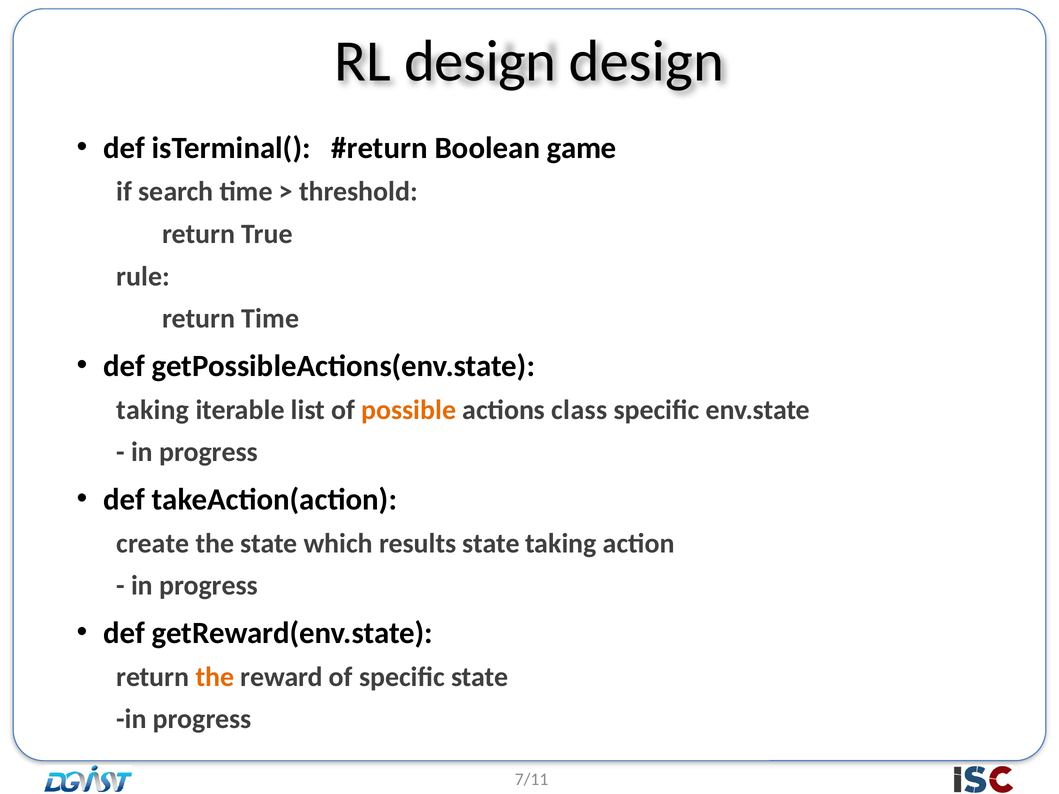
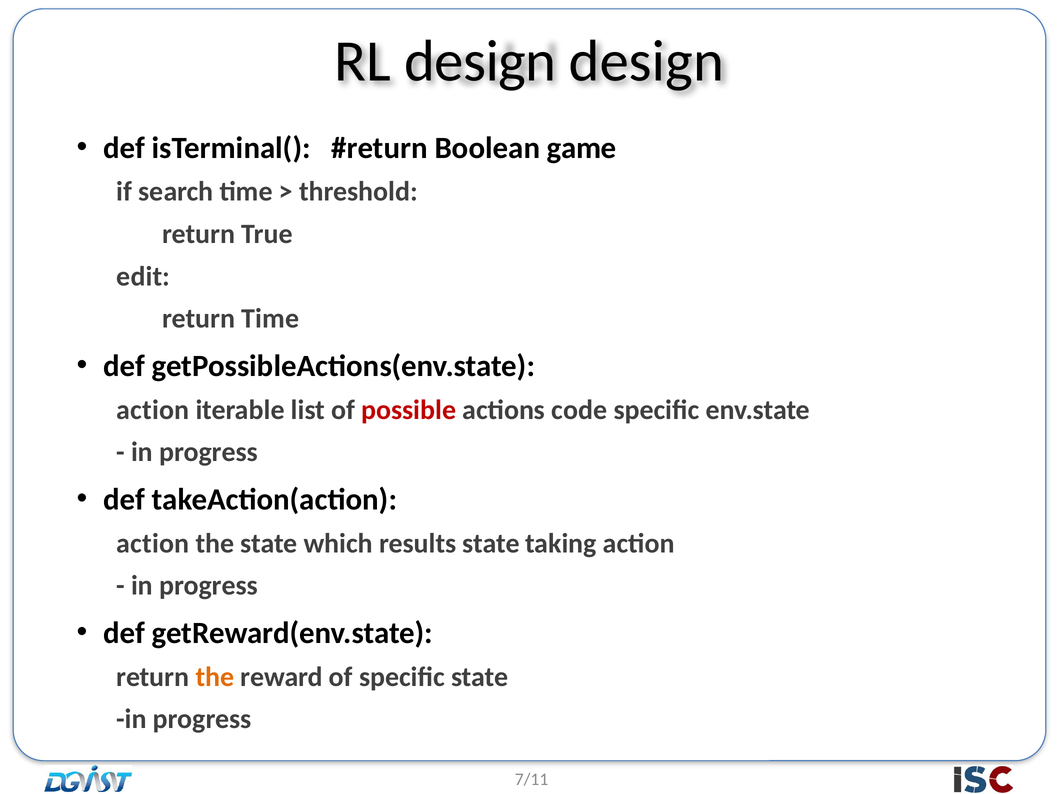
rule: rule -> edit (143, 277)
taking: taking -> action (153, 410)
possible colour: orange -> red (409, 410)
class: class -> code (579, 410)
create: create -> action (153, 544)
